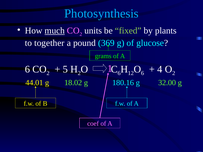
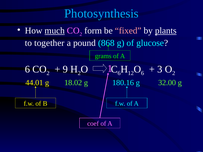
units: units -> form (93, 31)
fixed colour: light green -> pink (128, 31)
plants underline: none -> present (166, 31)
369: 369 -> 868 (106, 43)
5: 5 -> 9 (65, 69)
4: 4 -> 3 (160, 69)
